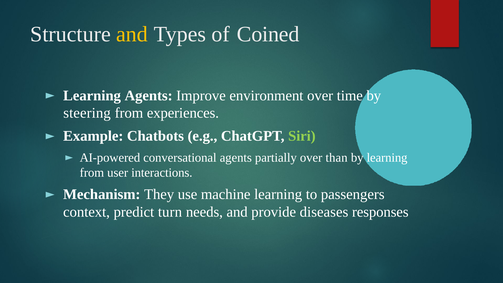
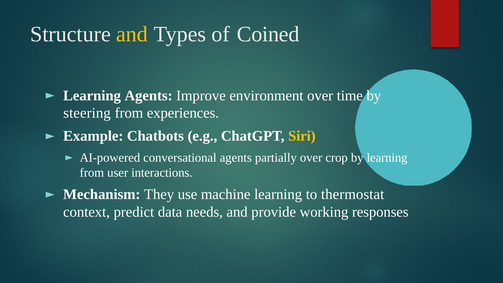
Siri colour: light green -> yellow (302, 136)
than: than -> crop (337, 158)
passengers: passengers -> thermostat (353, 194)
turn: turn -> data (170, 212)
diseases: diseases -> working (324, 212)
